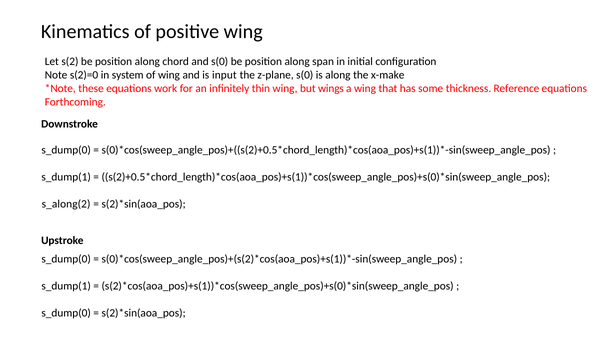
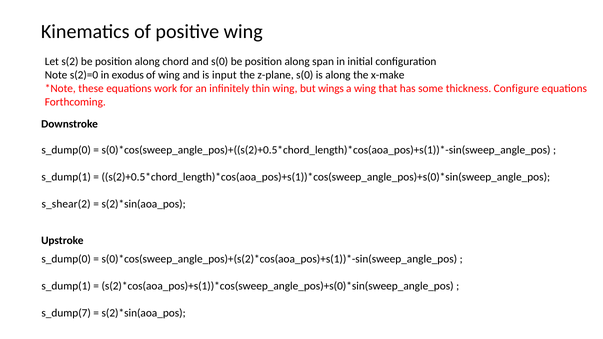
system: system -> exodus (128, 75)
Reference: Reference -> Configure (516, 89)
s_along(2: s_along(2 -> s_shear(2 (66, 204)
s_dump(0: s_dump(0 -> s_dump(7 (66, 313)
